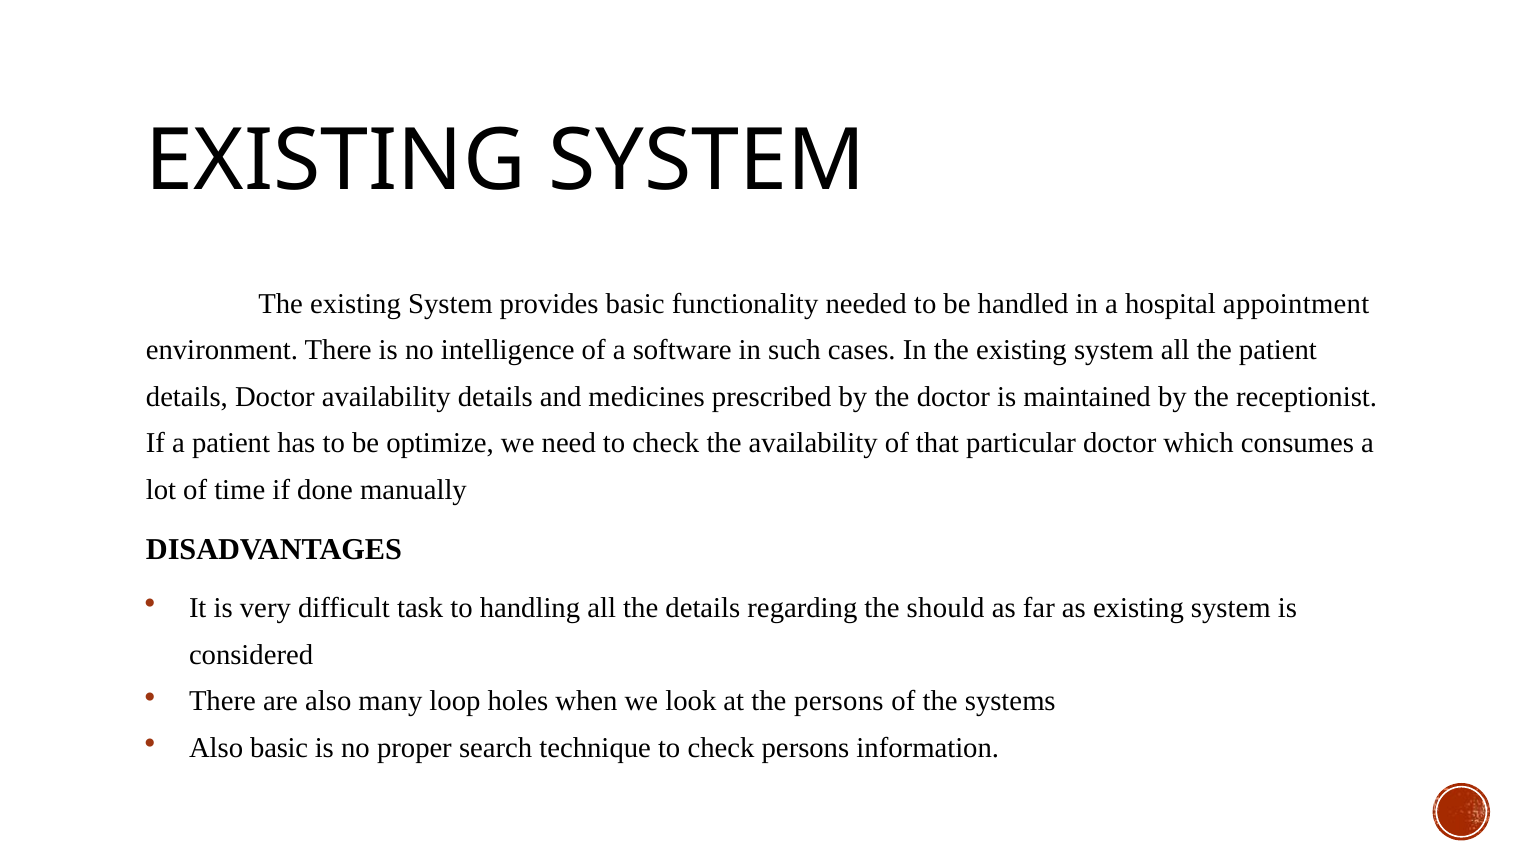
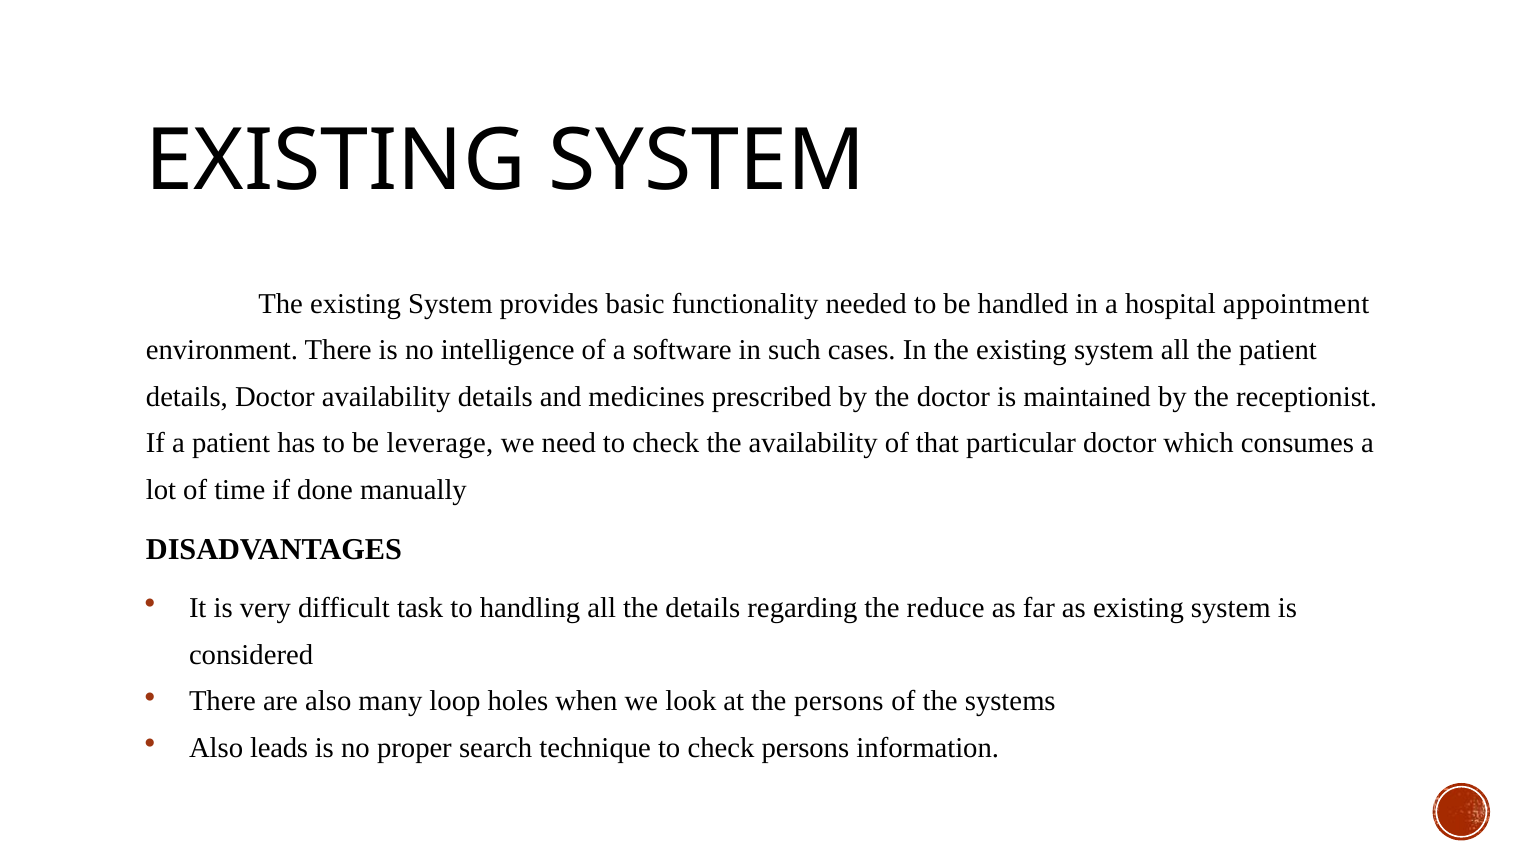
optimize: optimize -> leverage (440, 443)
should: should -> reduce (946, 608)
Also basic: basic -> leads (279, 748)
